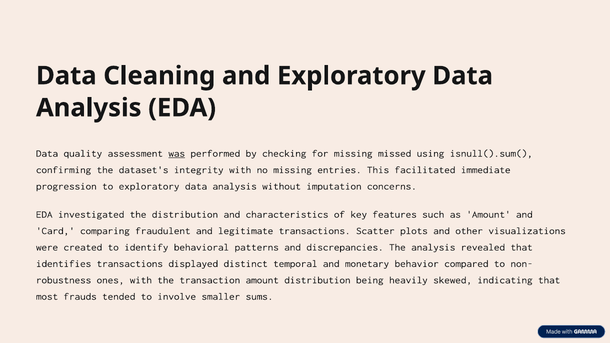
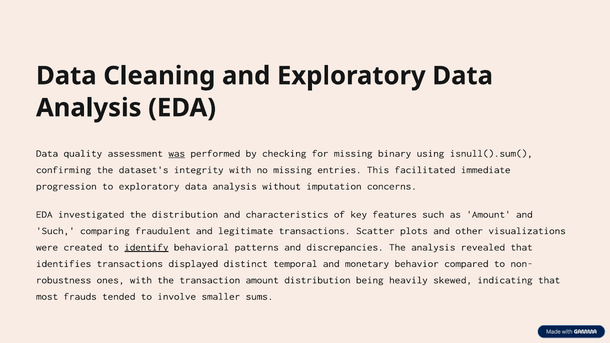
missed: missed -> binary (395, 153)
Card: Card -> Such (55, 231)
identify underline: none -> present (146, 247)
